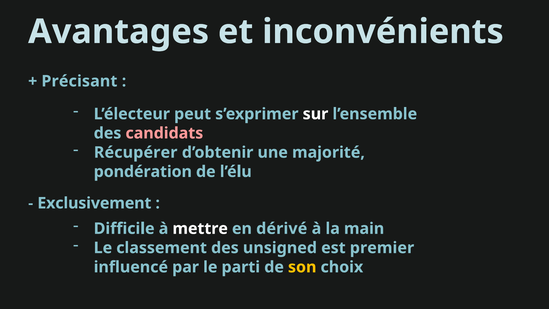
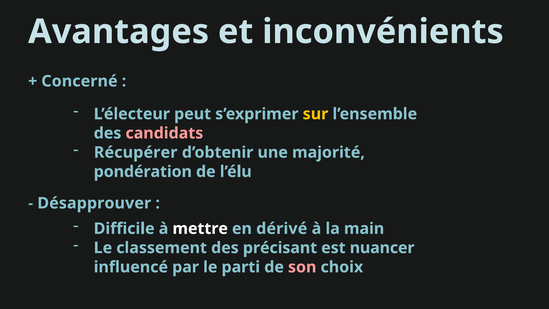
Précisant: Précisant -> Concerné (79, 81)
sur colour: white -> yellow (315, 114)
Exclusivement: Exclusivement -> Désapprouver (94, 203)
unsigned: unsigned -> précisant (280, 248)
premier: premier -> nuancer (382, 248)
son colour: yellow -> pink (302, 267)
